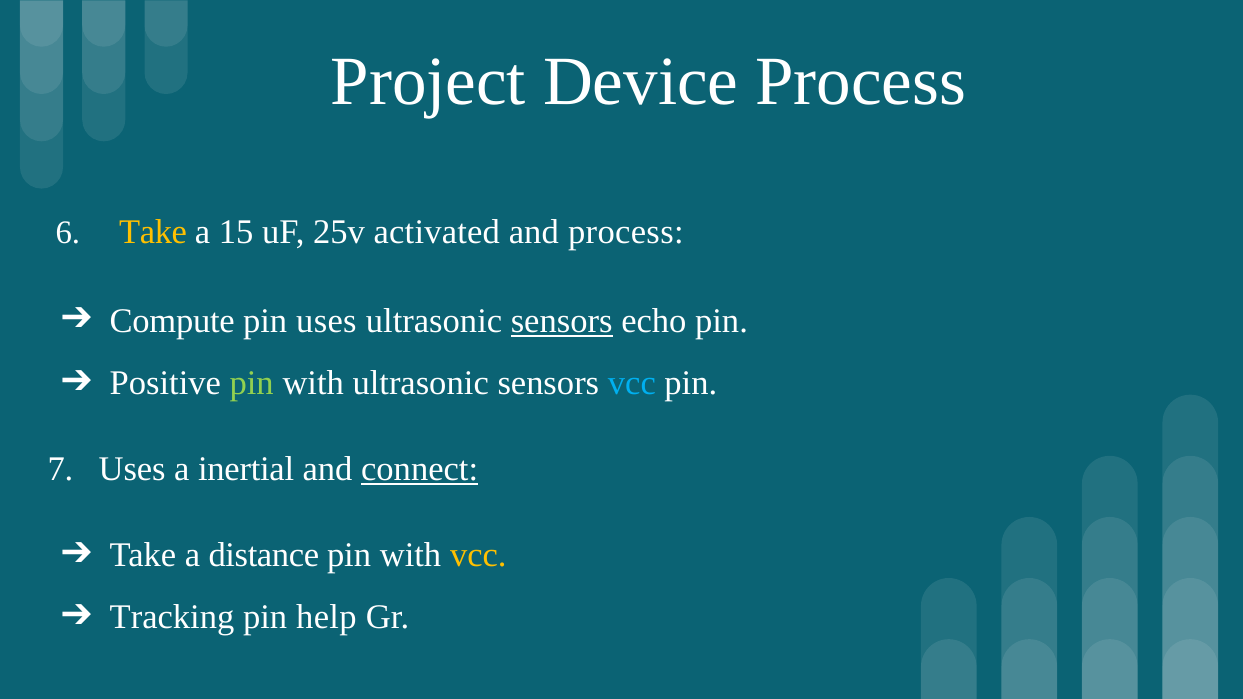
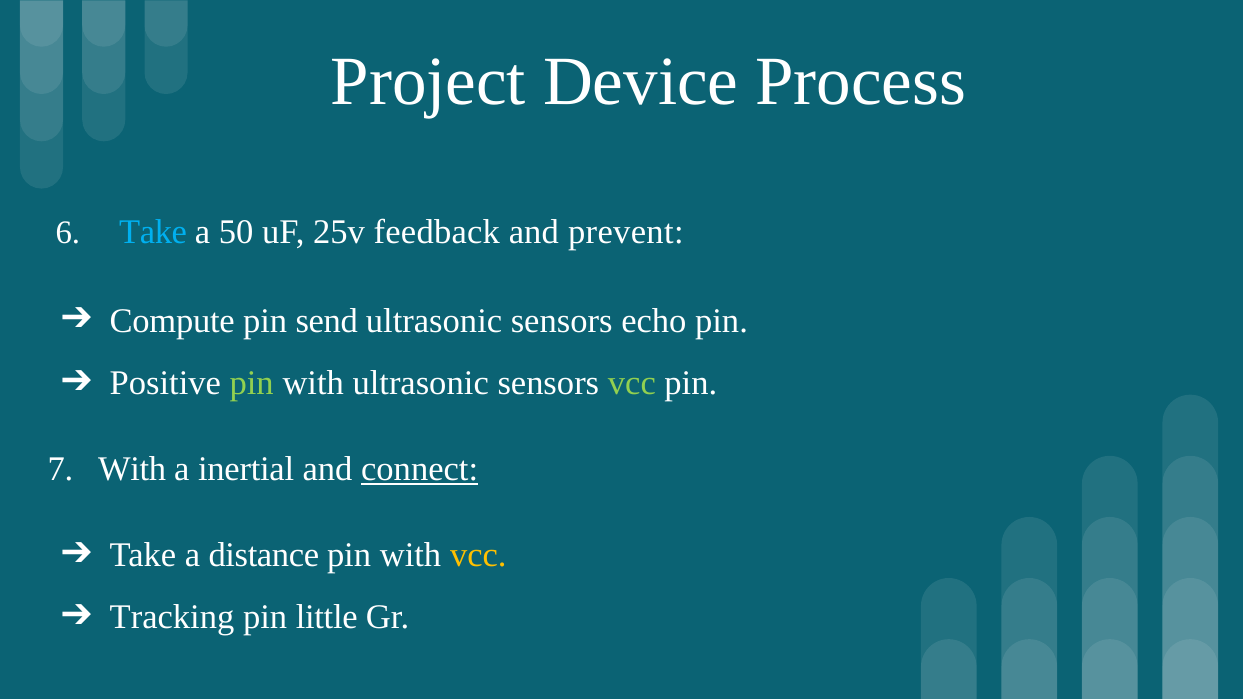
Take colour: yellow -> light blue (153, 232)
15: 15 -> 50 (236, 232)
activated: activated -> feedback (437, 232)
and process: process -> prevent (626, 232)
pin uses: uses -> send (327, 321)
sensors underline: present -> none (562, 321)
vcc colour: light blue -> light green (632, 383)
7 Uses: Uses -> With (132, 469)
help: help -> little (327, 617)
